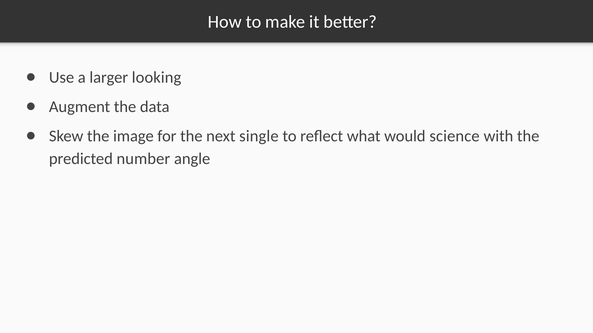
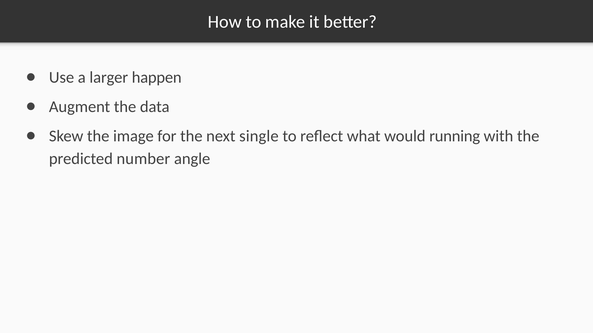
looking: looking -> happen (157, 78)
science: science -> running (455, 136)
